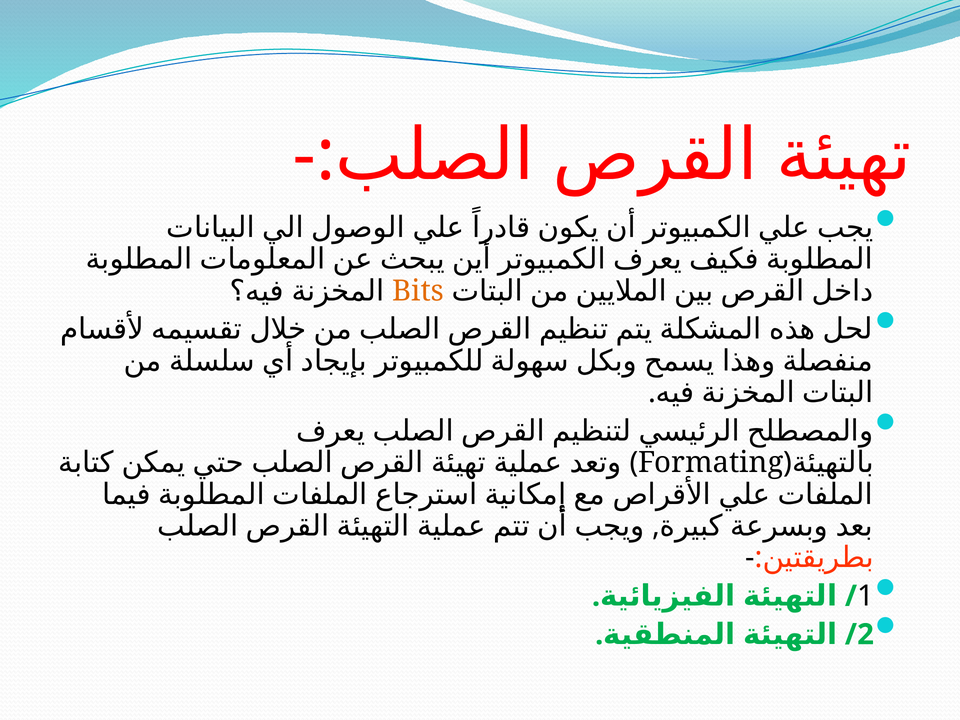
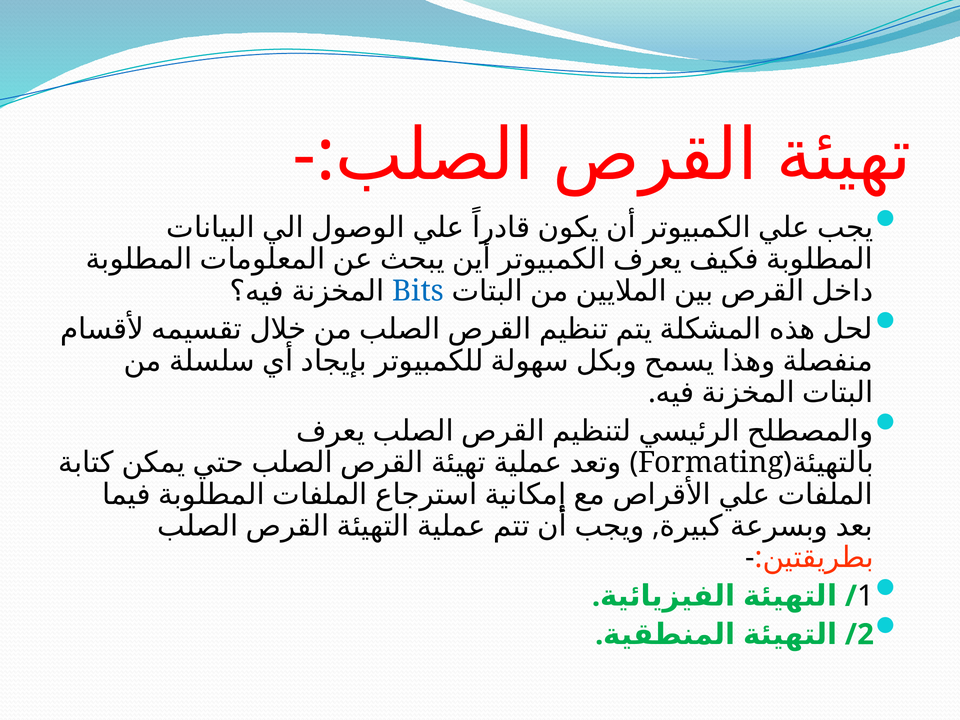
Bits colour: orange -> blue (418, 291)
